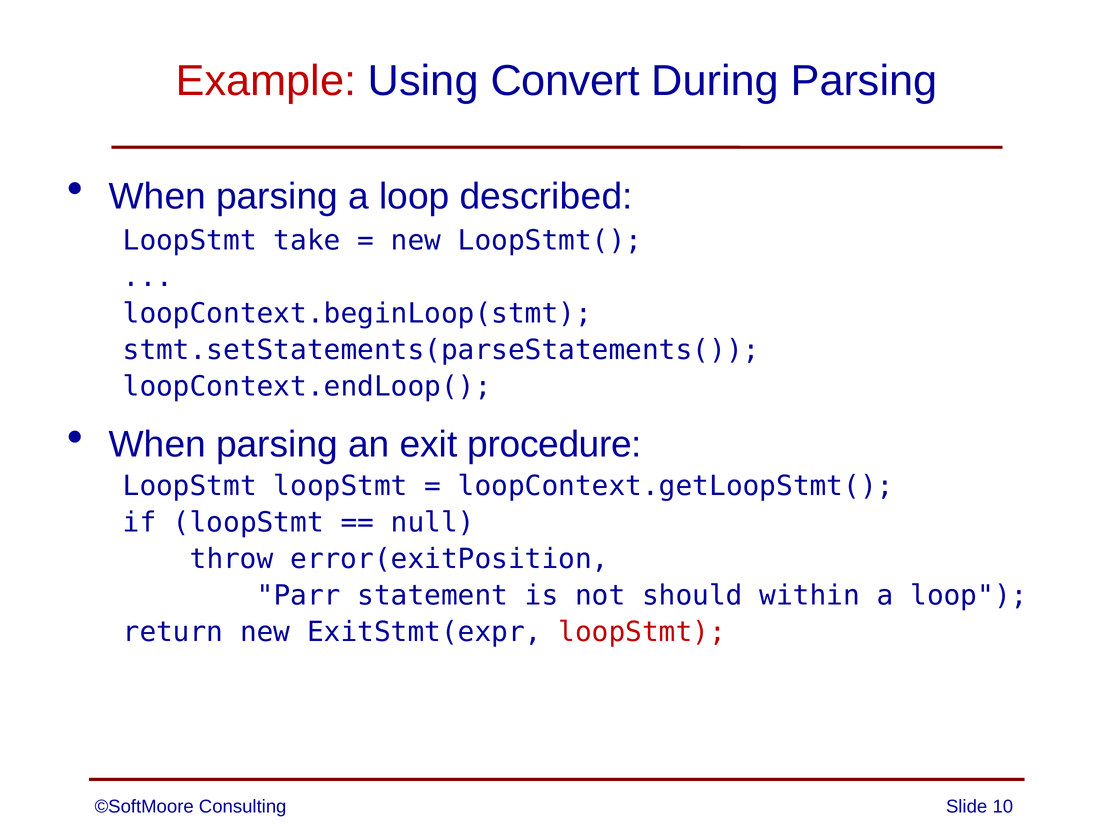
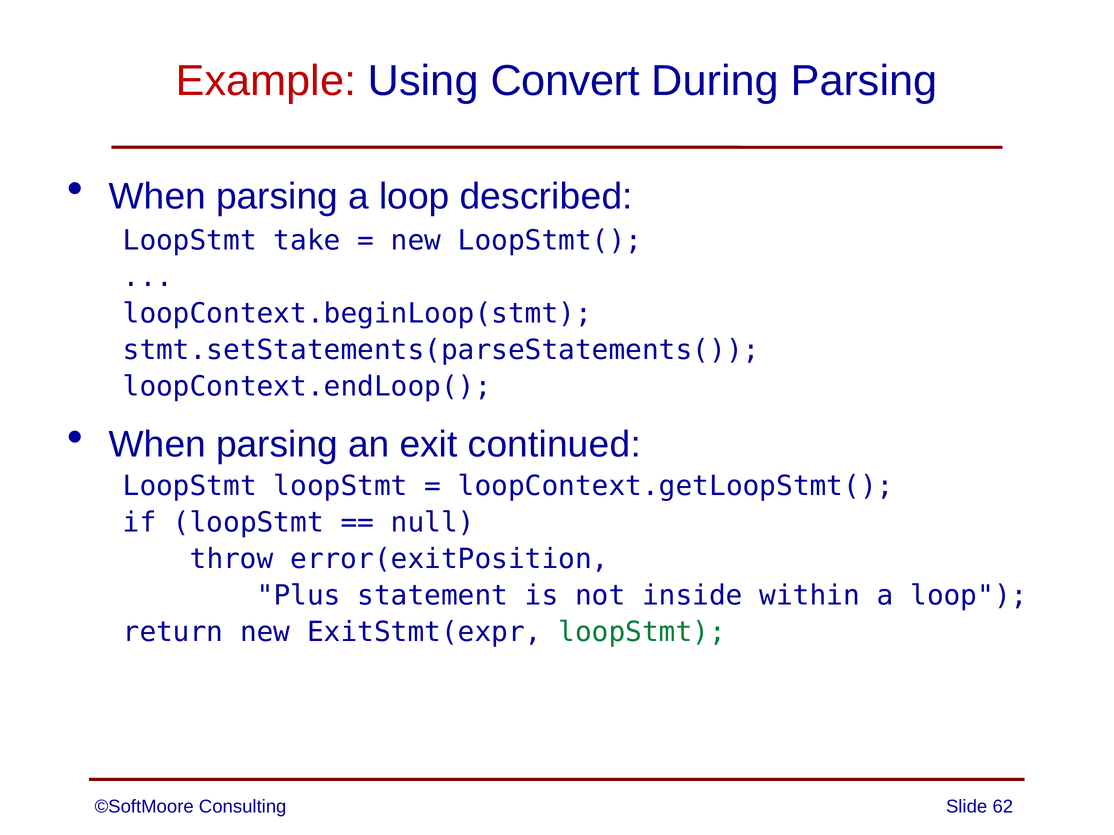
procedure: procedure -> continued (554, 445)
Parr: Parr -> Plus (299, 596)
should: should -> inside (692, 596)
loopStmt colour: red -> green (642, 632)
10: 10 -> 62 (1003, 807)
